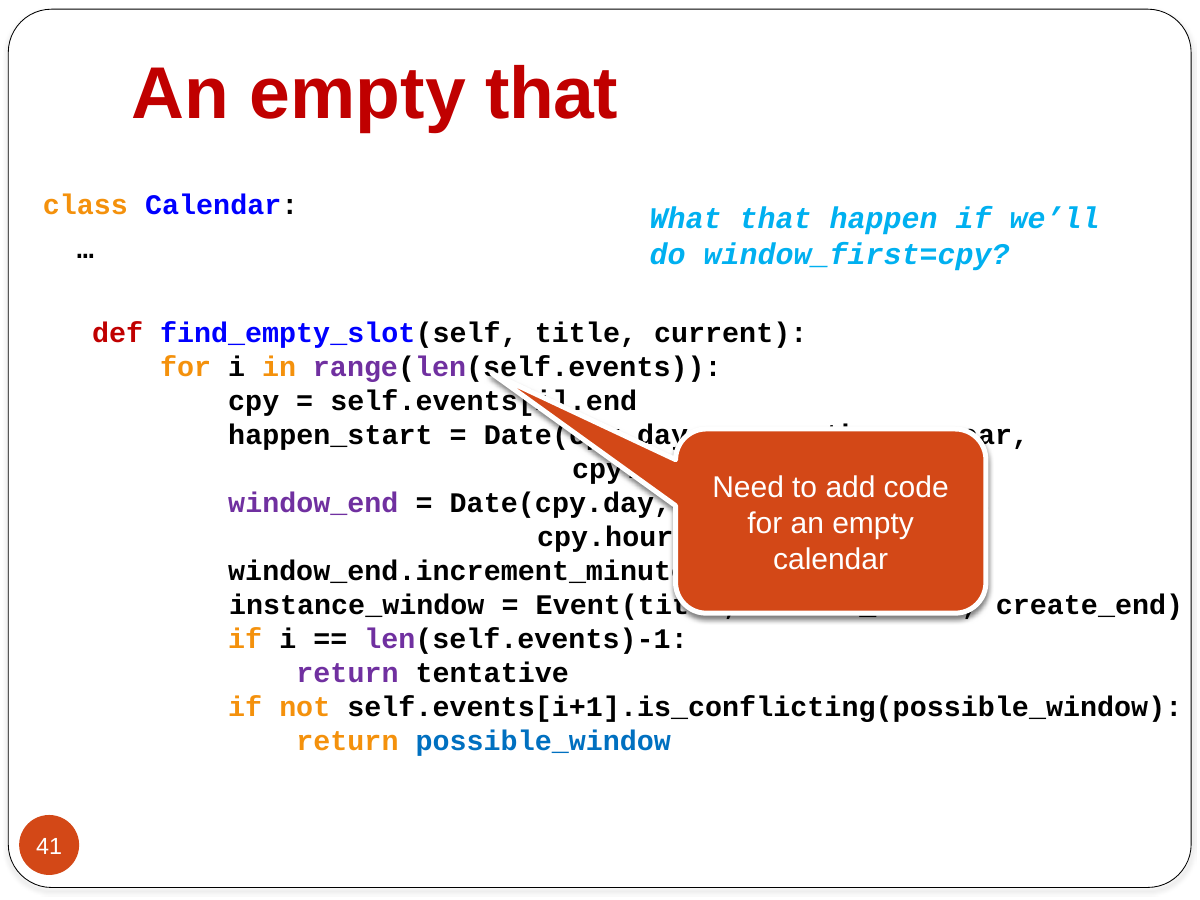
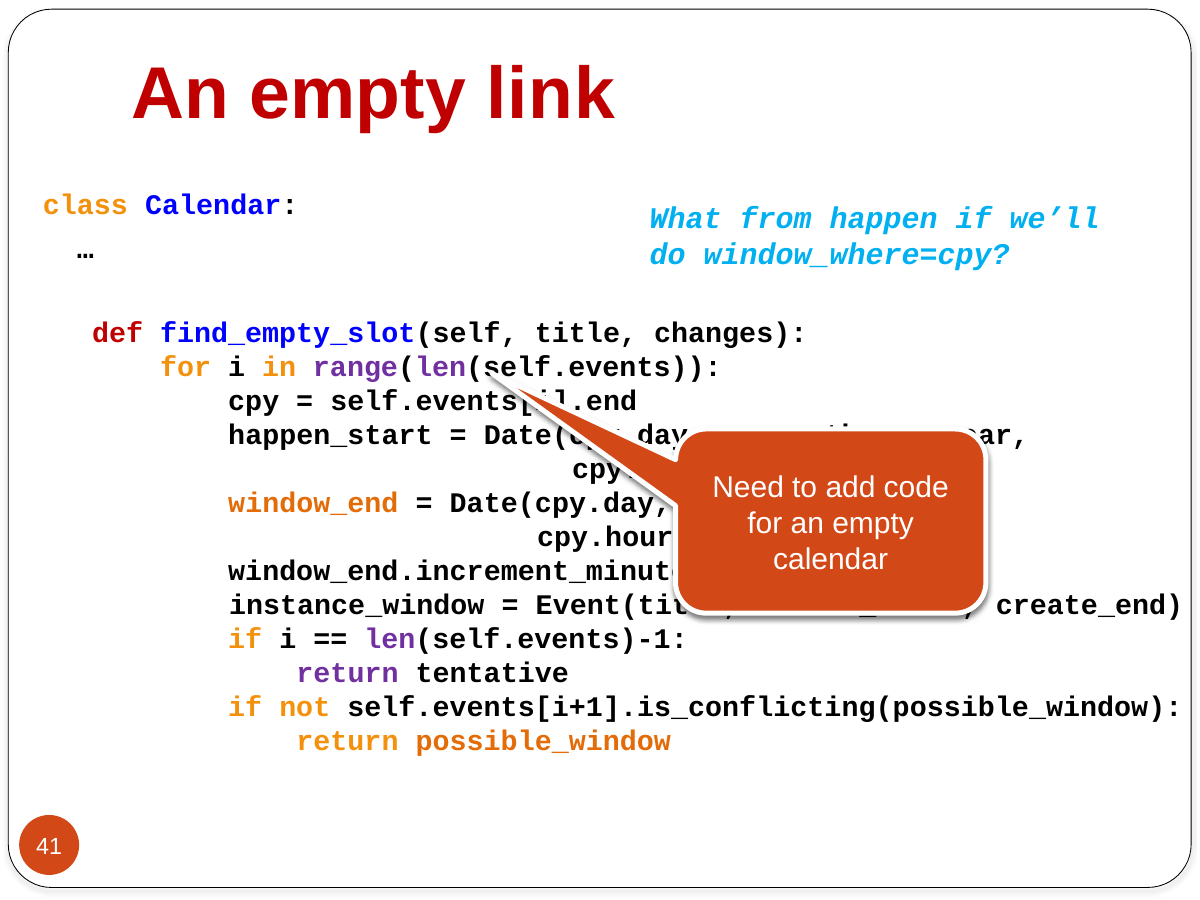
empty that: that -> link (551, 94)
What that: that -> from (776, 219)
window_first=cpy: window_first=cpy -> window_where=cpy (857, 255)
current: current -> changes (731, 333)
window_end colour: purple -> orange (313, 503)
possible_window colour: blue -> orange (543, 741)
